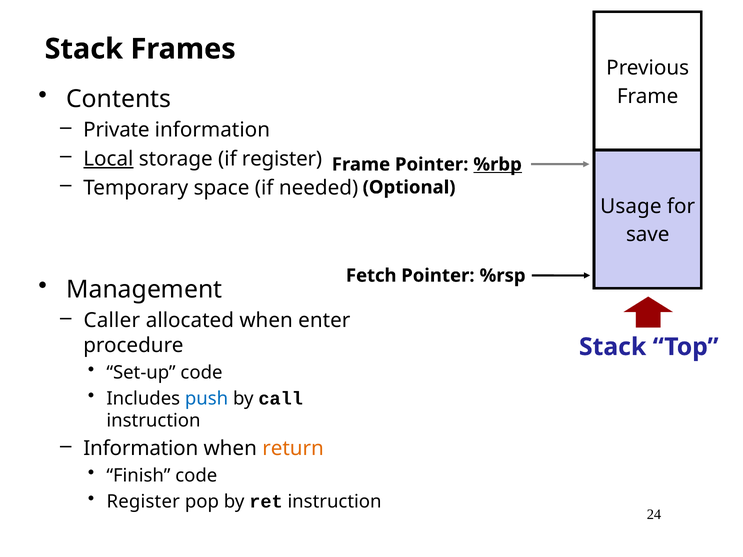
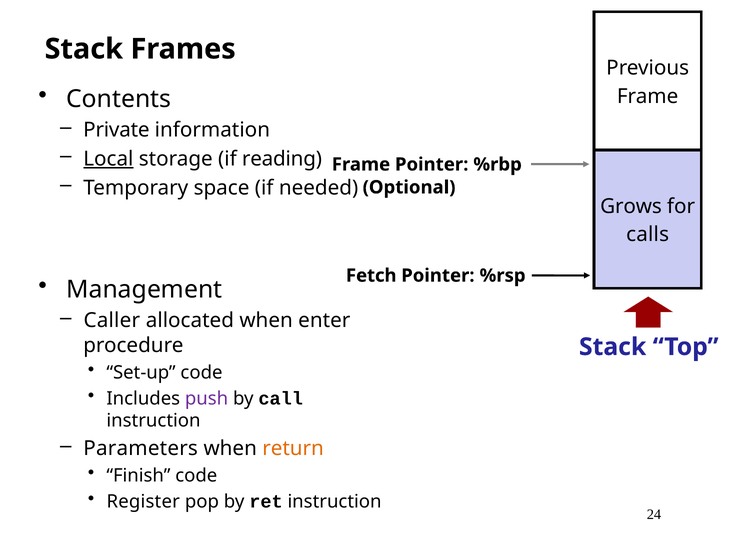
if register: register -> reading (282, 159)
%rbp underline: present -> none (498, 165)
Usage: Usage -> Grows (631, 206)
save: save -> calls (648, 235)
push colour: blue -> purple (207, 399)
Information: Information -> Parameters (141, 449)
